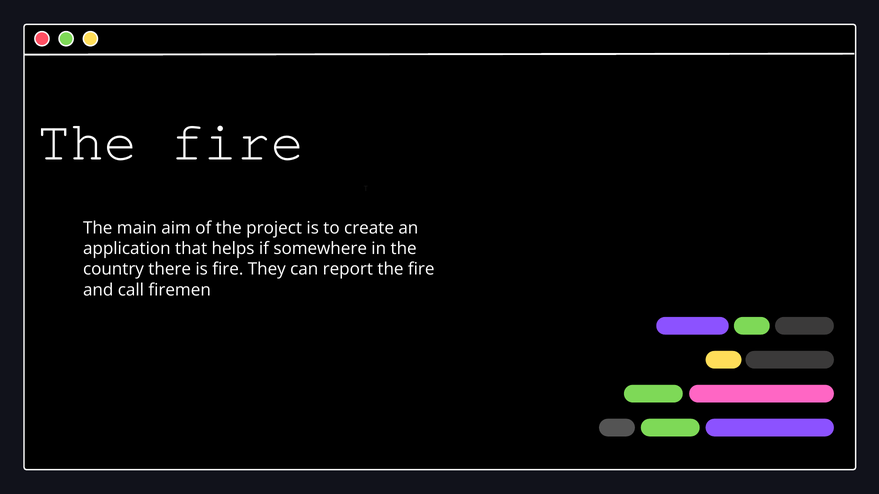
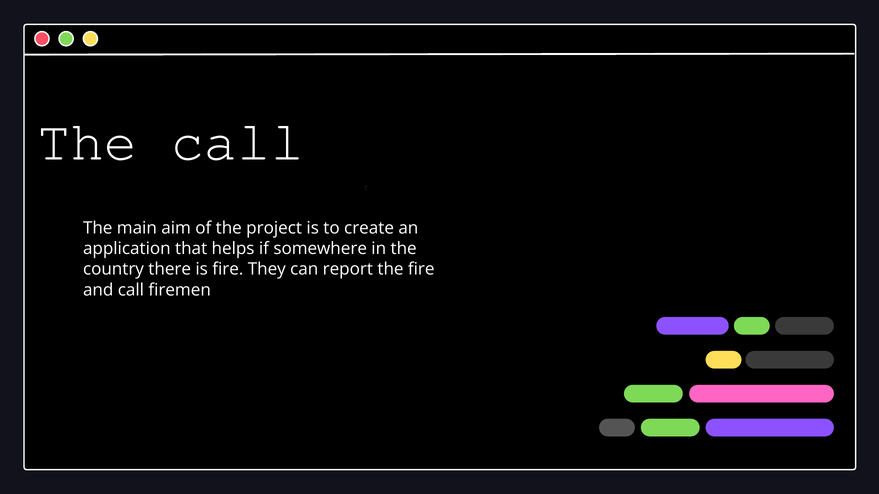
fire: fire -> call (237, 142)
